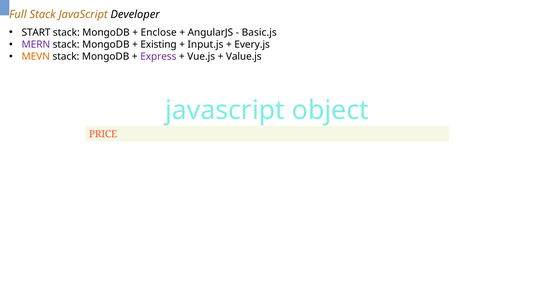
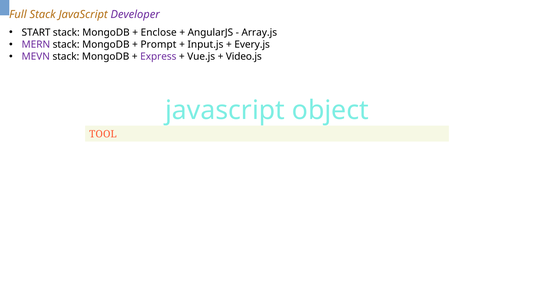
Developer colour: black -> purple (135, 15)
Basic.js: Basic.js -> Array.js (259, 32)
Existing: Existing -> Prompt (158, 44)
MEVN colour: orange -> purple (36, 57)
Value.js: Value.js -> Video.js (244, 57)
PRICE: PRICE -> TOOL (103, 134)
